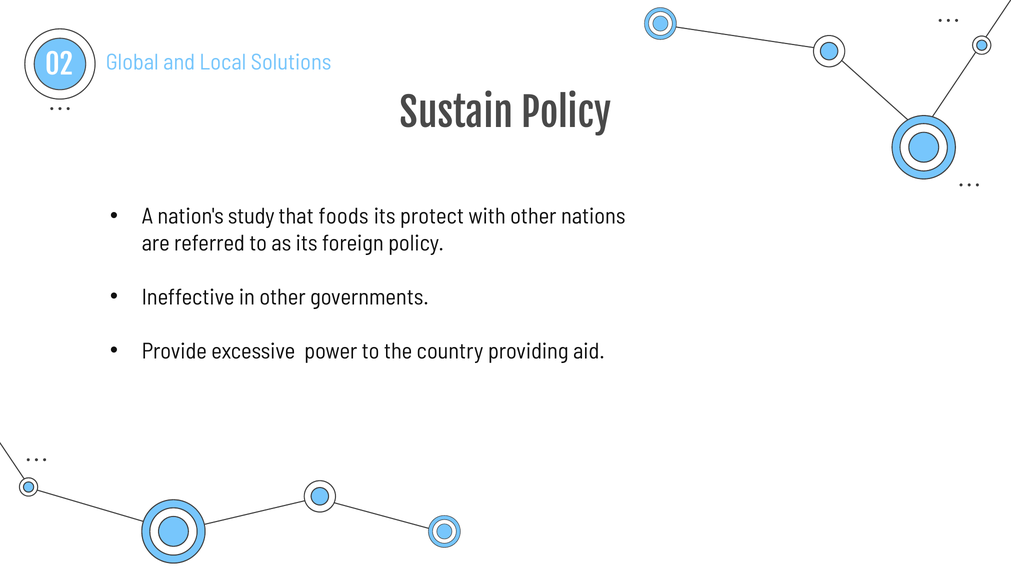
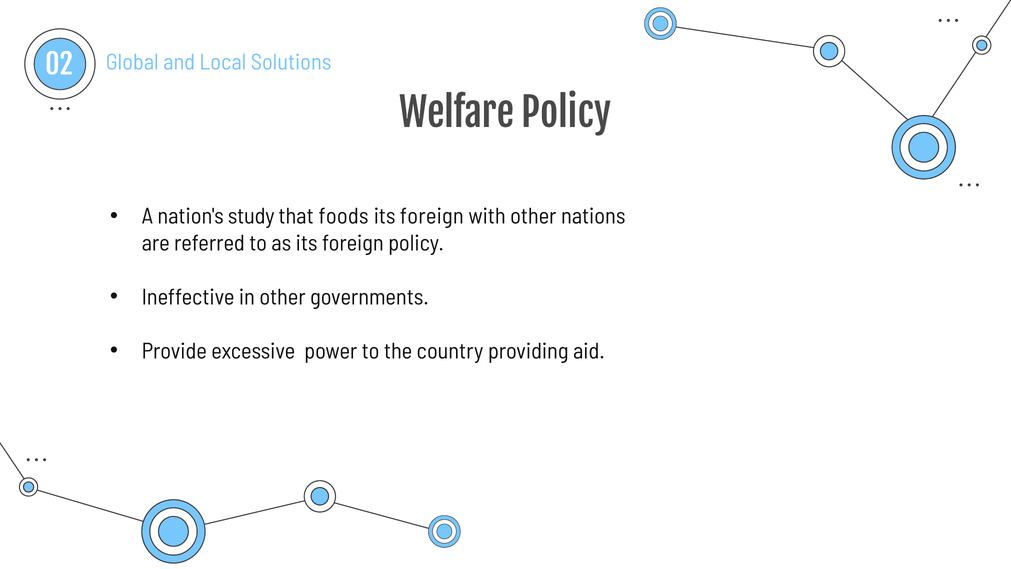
Sustain: Sustain -> Welfare (457, 114)
protect: protect -> foreign (432, 216)
